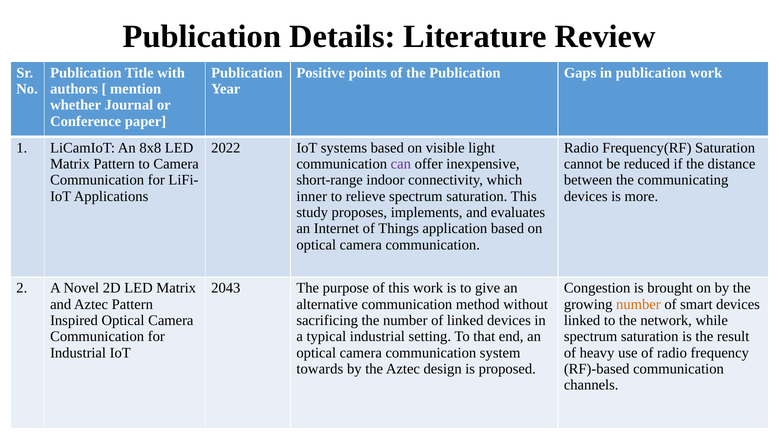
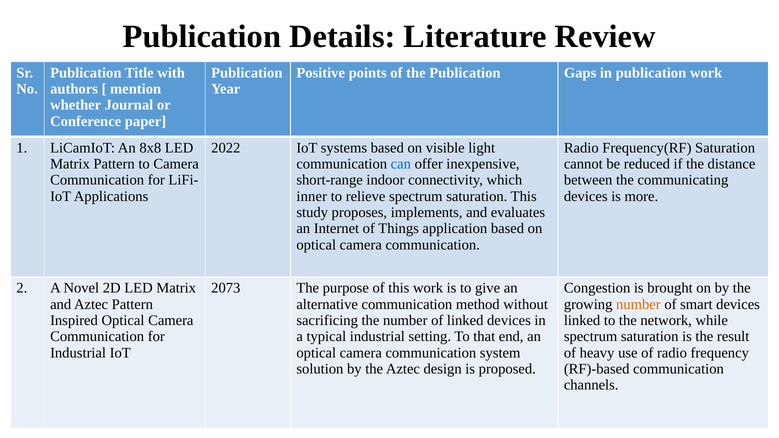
can colour: purple -> blue (401, 164)
2043: 2043 -> 2073 (226, 288)
towards: towards -> solution (320, 369)
